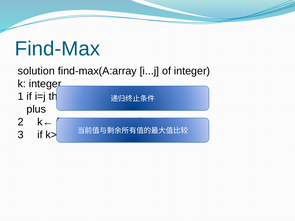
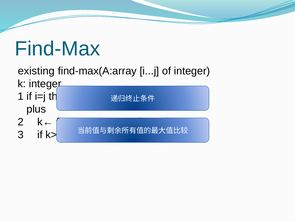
solution: solution -> existing (36, 71)
